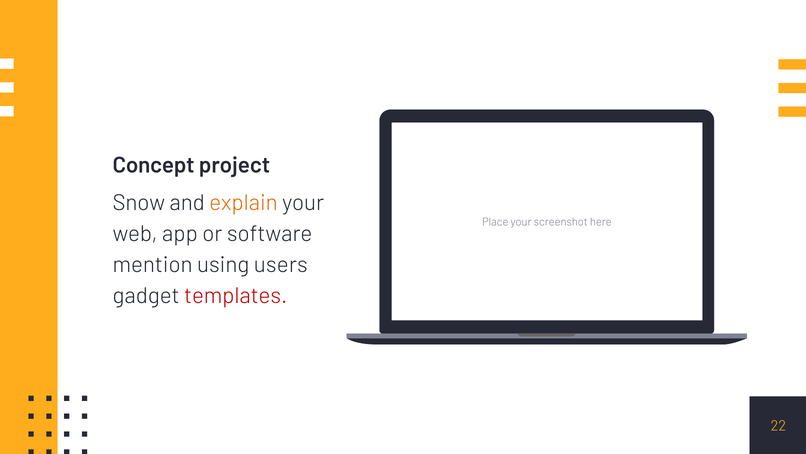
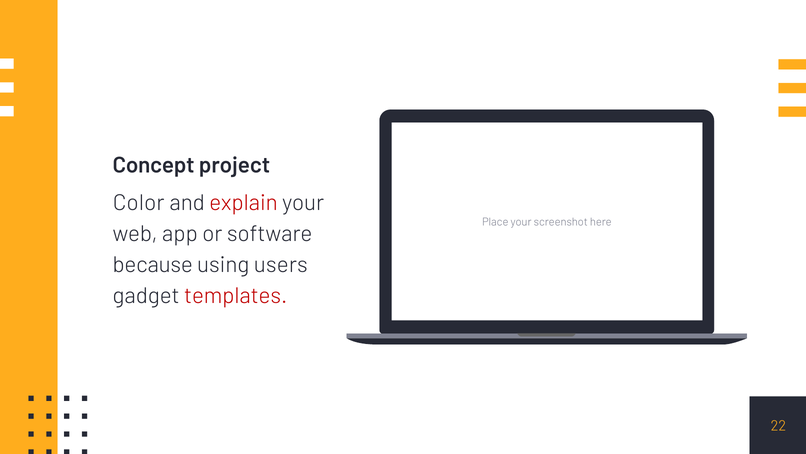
Snow: Snow -> Color (139, 203)
explain colour: orange -> red (244, 203)
mention: mention -> because (153, 265)
